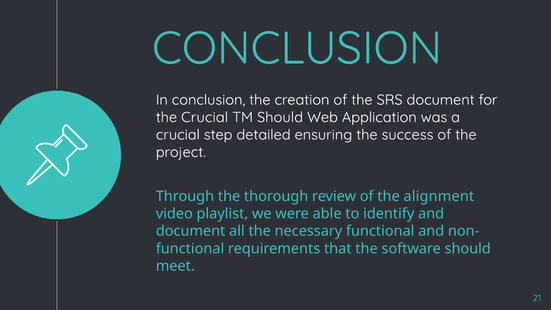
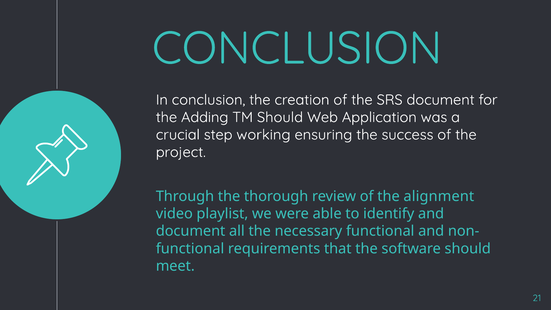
the Crucial: Crucial -> Adding (205, 117)
detailed: detailed -> working (263, 135)
